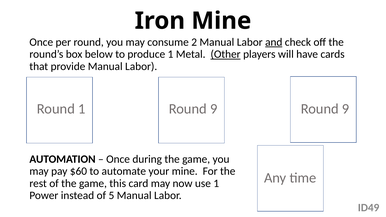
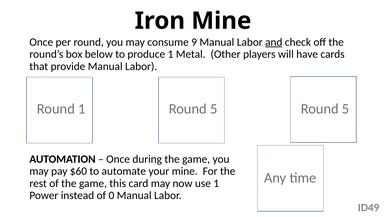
2: 2 -> 9 (194, 42)
Other underline: present -> none (226, 54)
1 Round 9: 9 -> 5 (214, 109)
9: 9 -> 5 (346, 109)
5: 5 -> 0 (111, 196)
